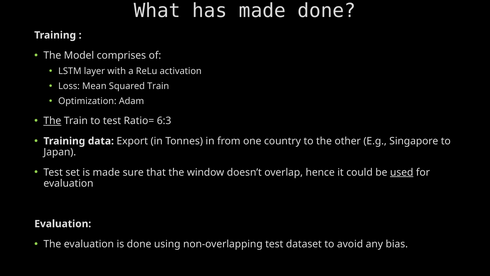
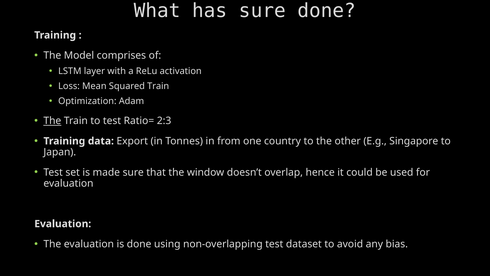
has made: made -> sure (262, 11)
6:3: 6:3 -> 2:3 (164, 121)
used underline: present -> none (402, 172)
